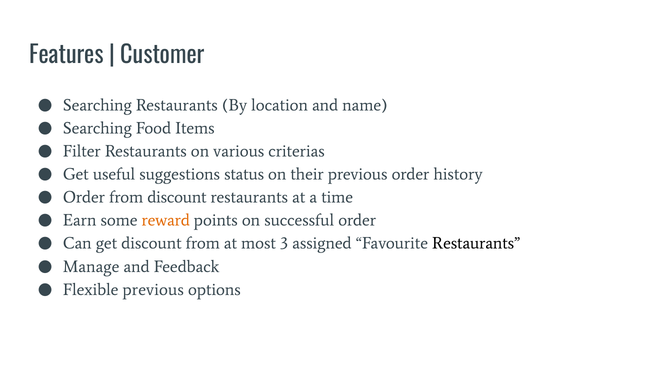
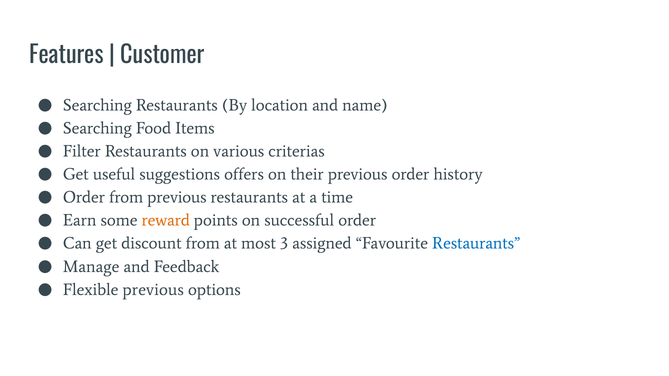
status: status -> offers (244, 174)
from discount: discount -> previous (177, 197)
Restaurants colour: black -> blue (476, 244)
